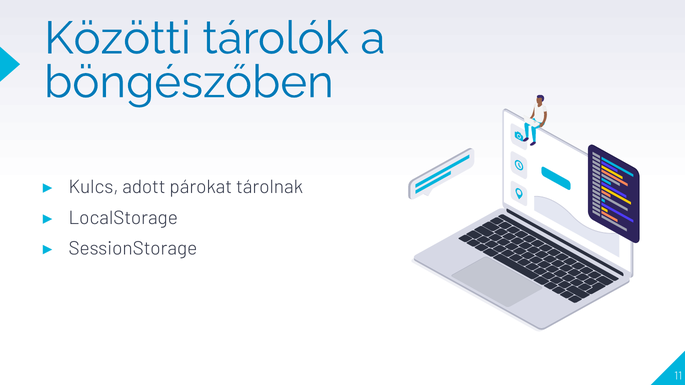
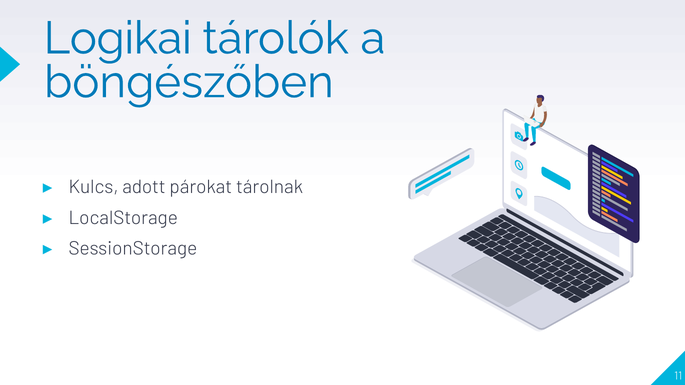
Közötti: Közötti -> Logikai (118, 38)
